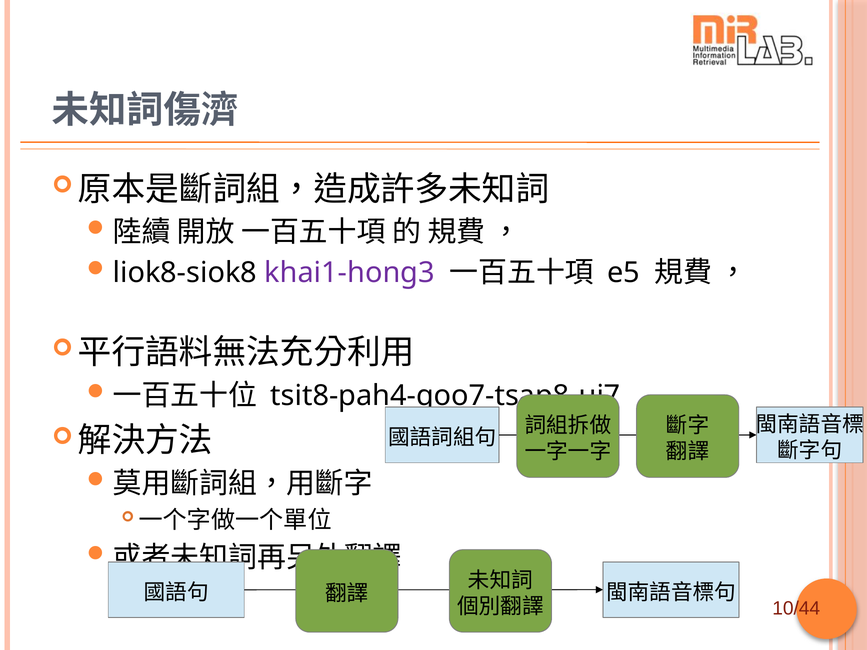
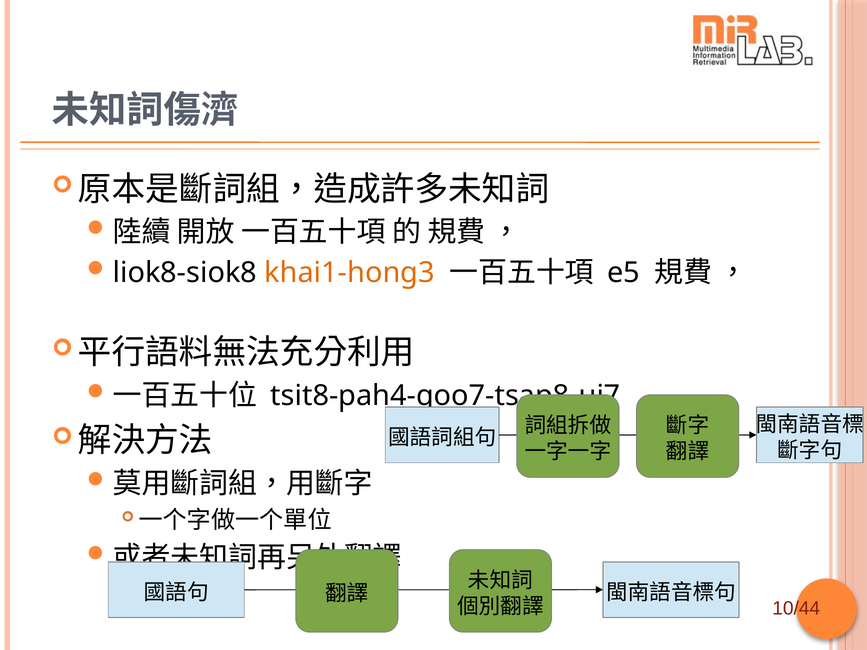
khai1-hong3 colour: purple -> orange (350, 273)
